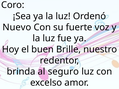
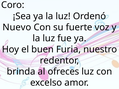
Brille: Brille -> Furia (68, 50)
seguro: seguro -> ofreces (63, 72)
